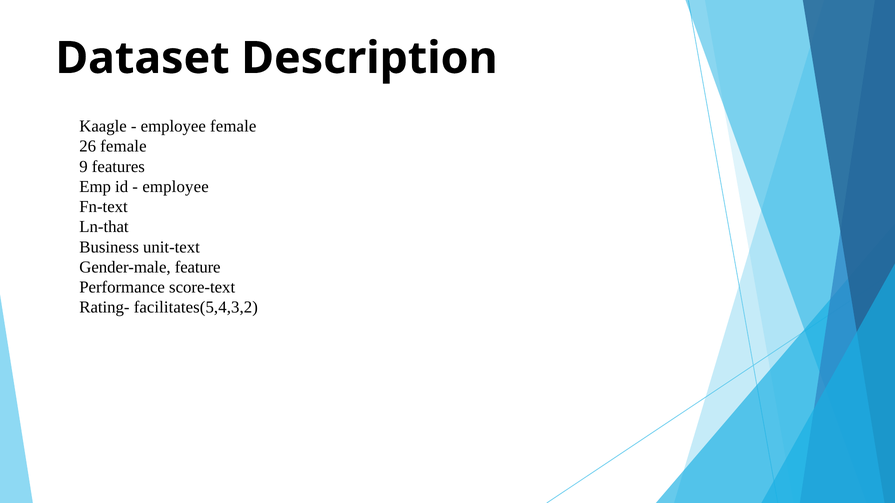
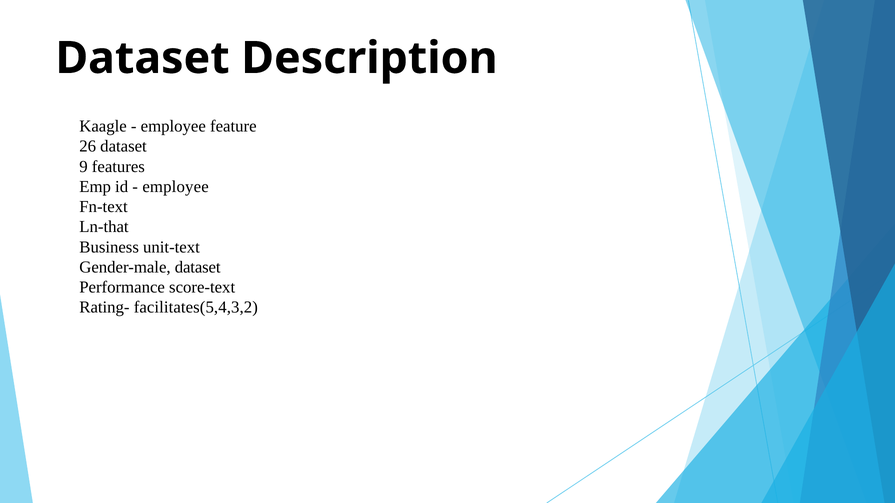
employee female: female -> feature (233, 126)
26 female: female -> dataset (123, 147)
Gender-male feature: feature -> dataset (198, 267)
